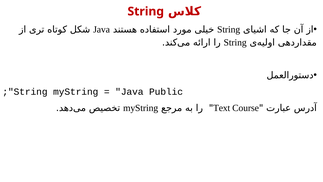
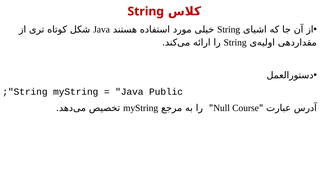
Text: Text -> Null (222, 108)
